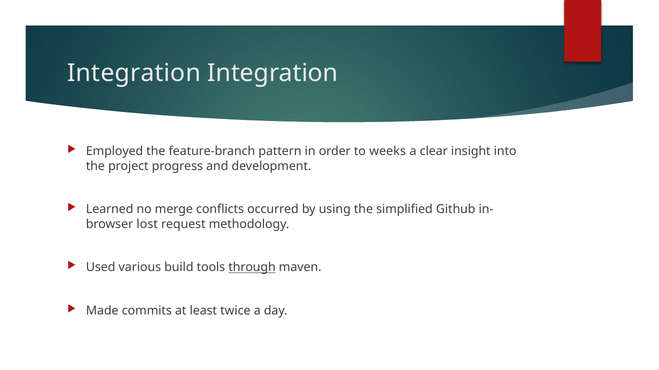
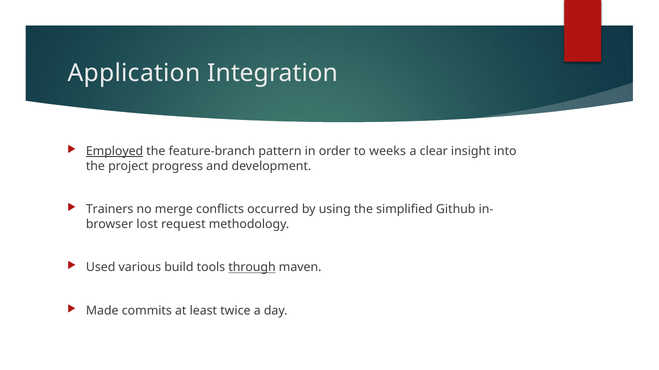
Integration: Integration -> Application (134, 73)
Employed underline: none -> present (115, 151)
Learned: Learned -> Trainers (110, 210)
